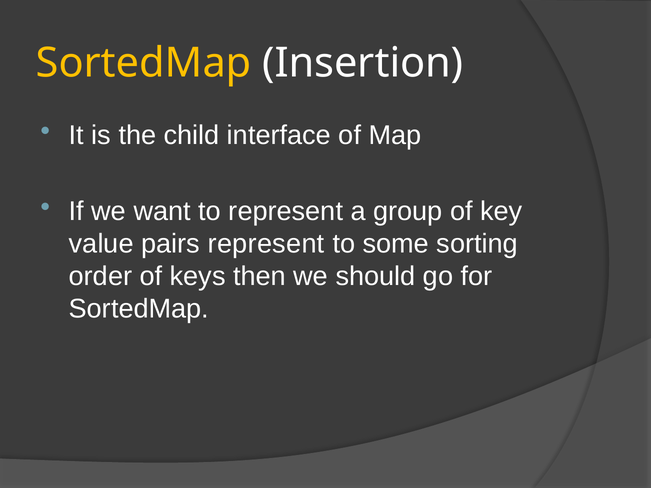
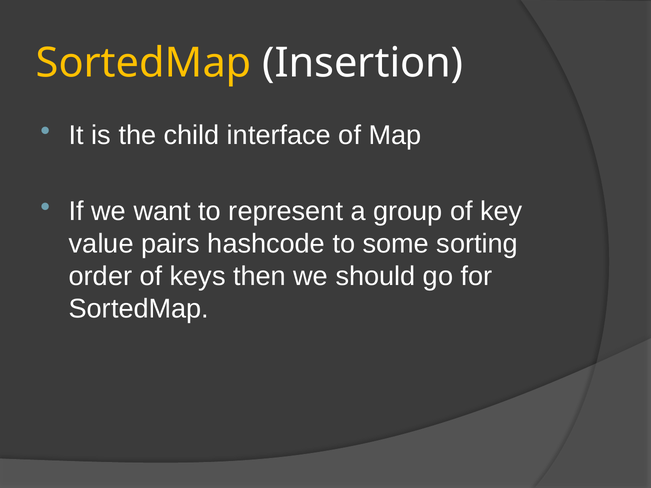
pairs represent: represent -> hashcode (266, 244)
